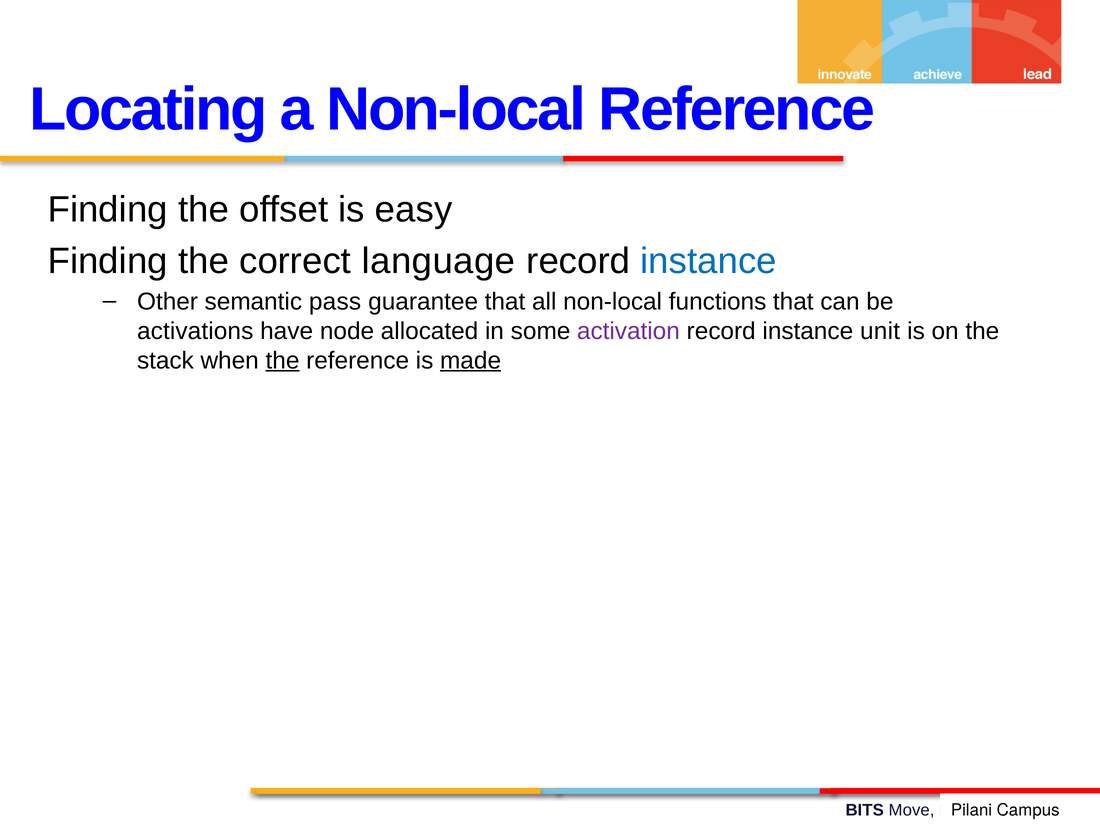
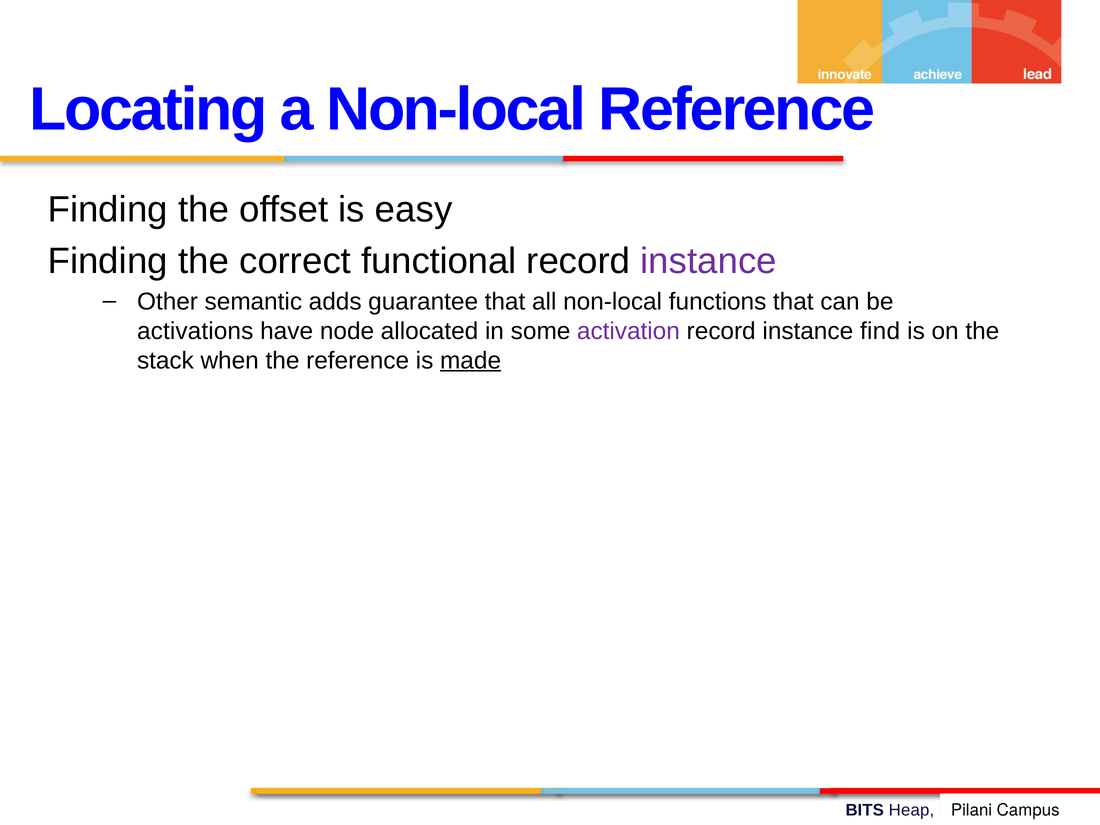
language: language -> functional (439, 261)
instance colour: blue -> purple (709, 261)
pass: pass -> adds (335, 302)
unit: unit -> find (880, 331)
the underline: present -> none (283, 360)
Move: Move -> Heap (911, 810)
